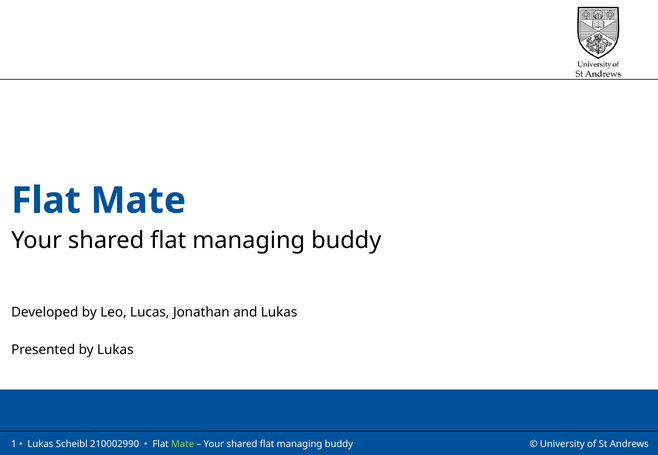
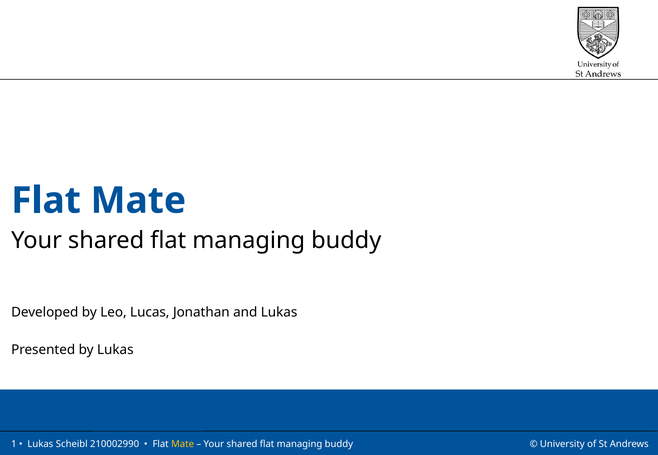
Mate colour: light green -> yellow (183, 445)
